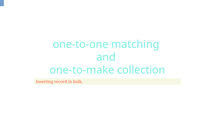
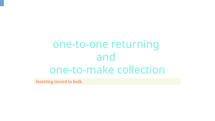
matching: matching -> returning (135, 44)
